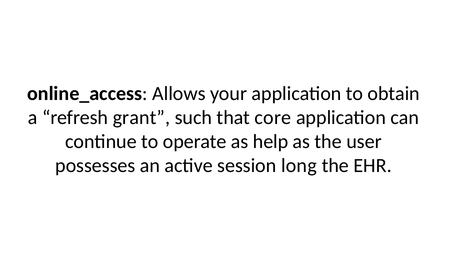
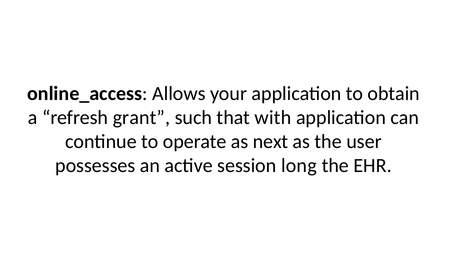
core: core -> with (273, 117)
help: help -> next (271, 141)
